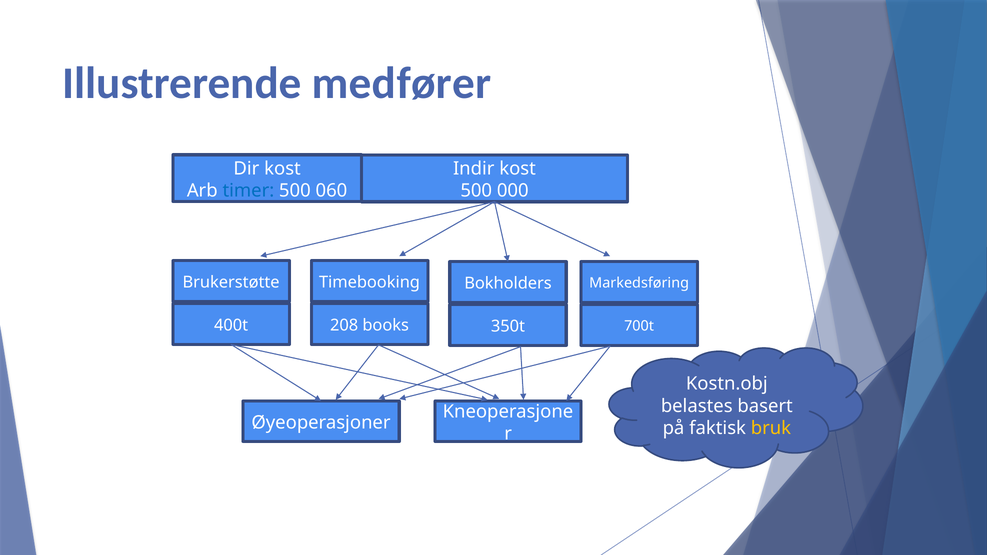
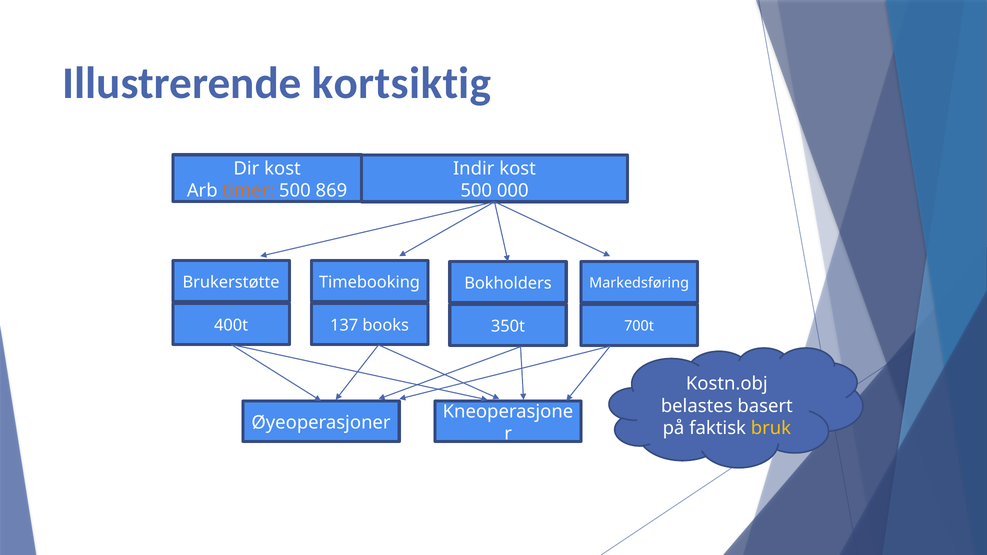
medfører: medfører -> kortsiktig (402, 83)
timer colour: blue -> orange (248, 191)
060: 060 -> 869 (331, 191)
208: 208 -> 137 (344, 325)
